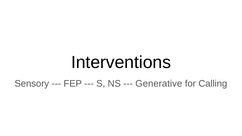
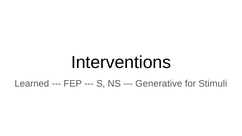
Sensory: Sensory -> Learned (32, 84)
Calling: Calling -> Stimuli (213, 84)
